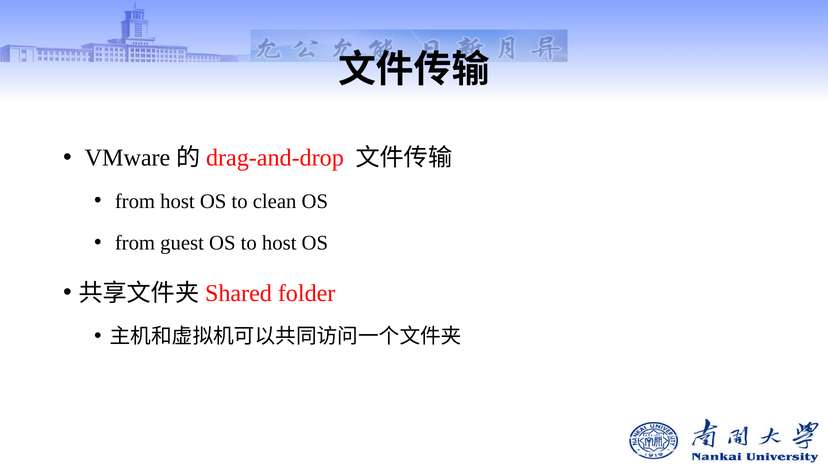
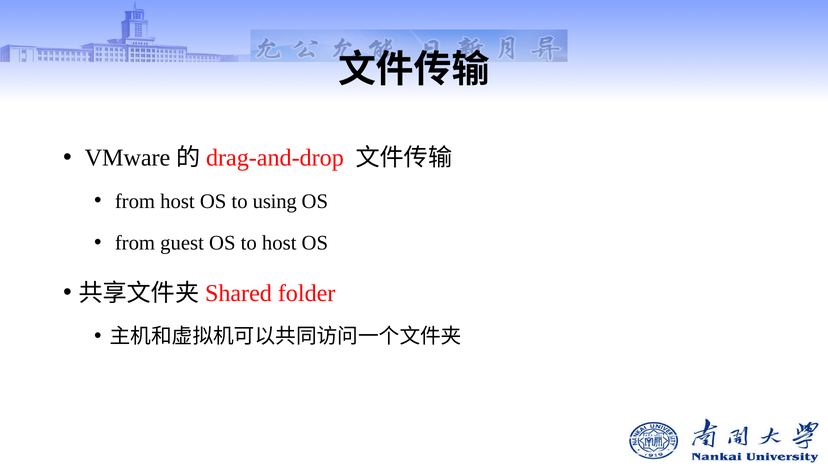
clean: clean -> using (275, 201)
